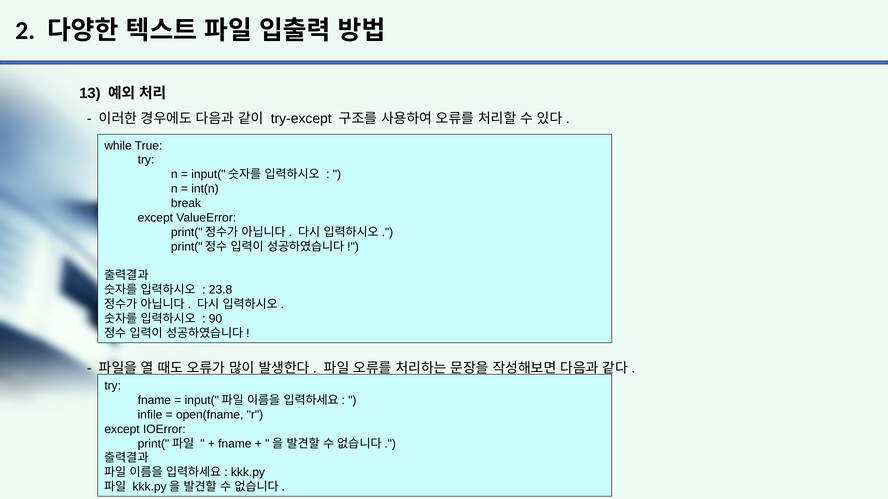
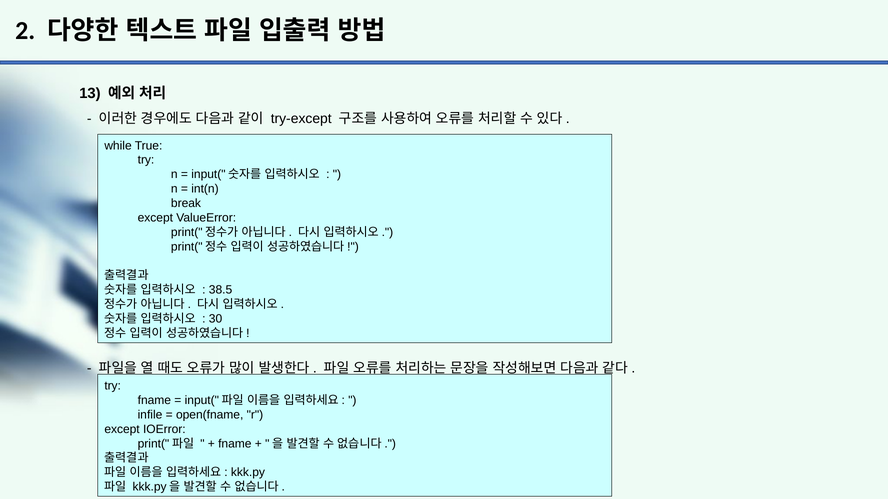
23.8: 23.8 -> 38.5 (221, 290)
90: 90 -> 30 (216, 319)
